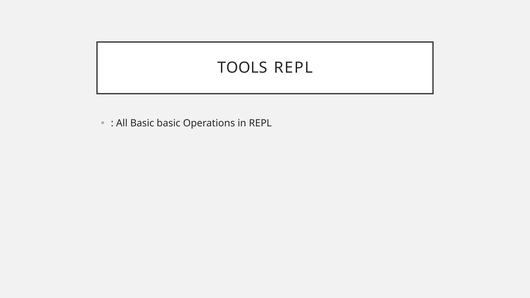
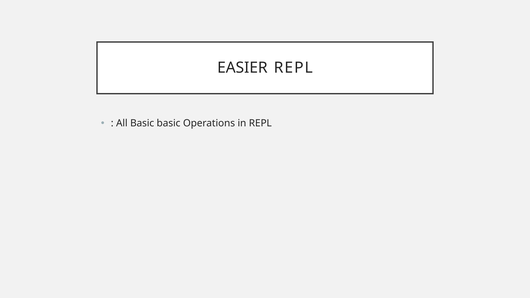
TOOLS: TOOLS -> EASIER (242, 68)
